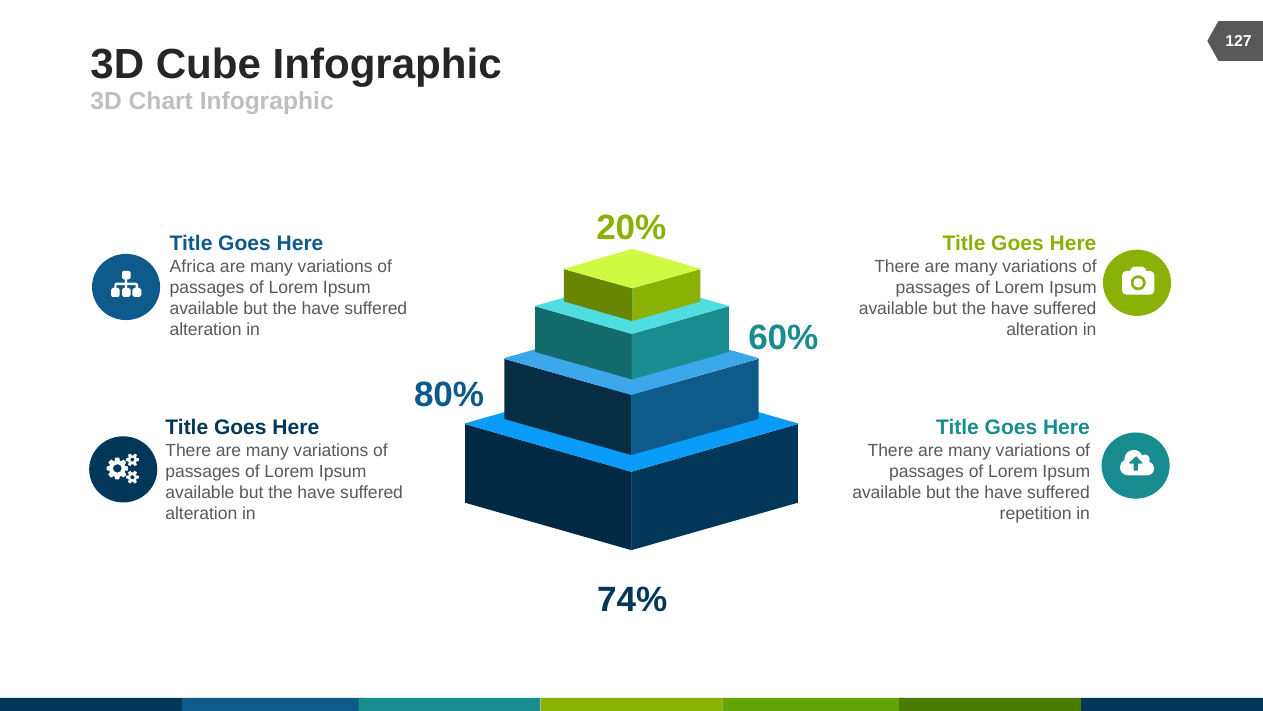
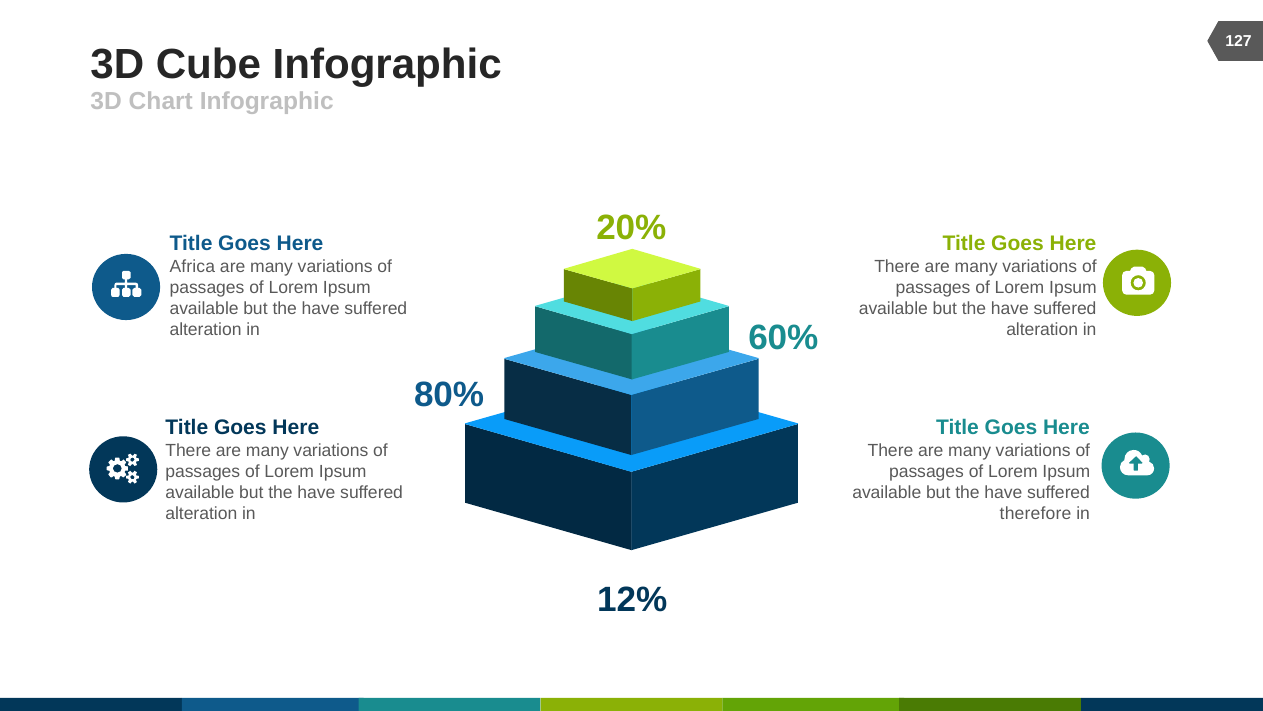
repetition: repetition -> therefore (1036, 514)
74%: 74% -> 12% (632, 599)
